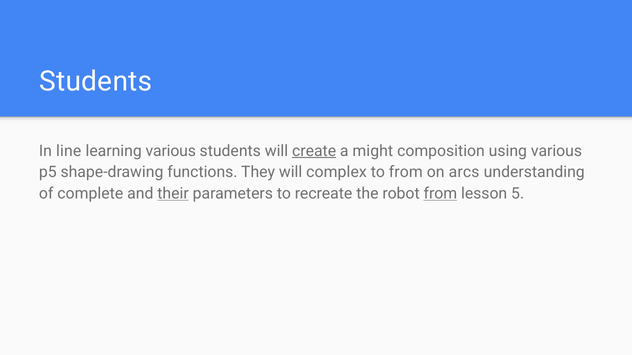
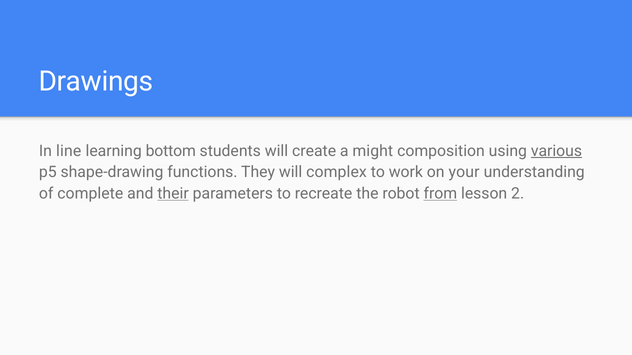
Students: Students -> Drawings (96, 82)
learning various: various -> bottom (171, 151)
create underline: present -> none (314, 151)
various underline: none -> present (556, 151)
to from: from -> work (406, 172)
arcs: arcs -> your (464, 172)
5: 5 -> 2 (518, 194)
